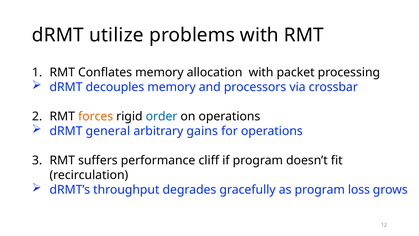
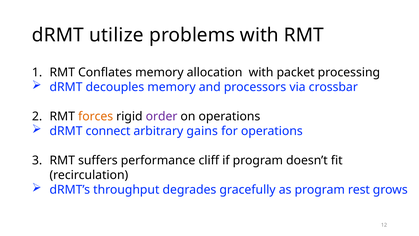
order colour: blue -> purple (162, 116)
general: general -> connect (108, 131)
loss: loss -> rest (359, 190)
